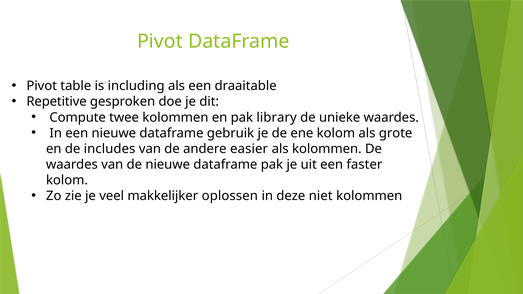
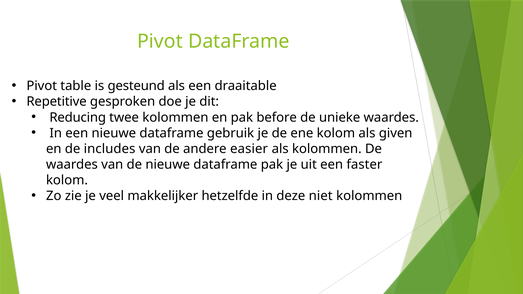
including: including -> gesteund (136, 86)
Compute: Compute -> Reducing (78, 117)
library: library -> before (277, 117)
grote: grote -> given (396, 133)
oplossen: oplossen -> hetzelfde (230, 196)
